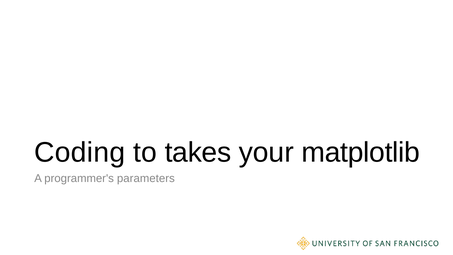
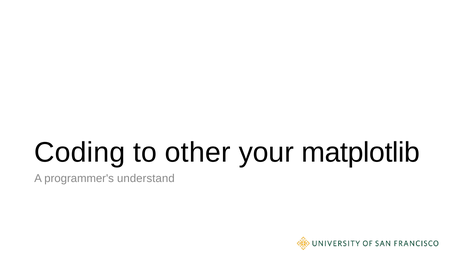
takes: takes -> other (198, 152)
parameters: parameters -> understand (146, 178)
